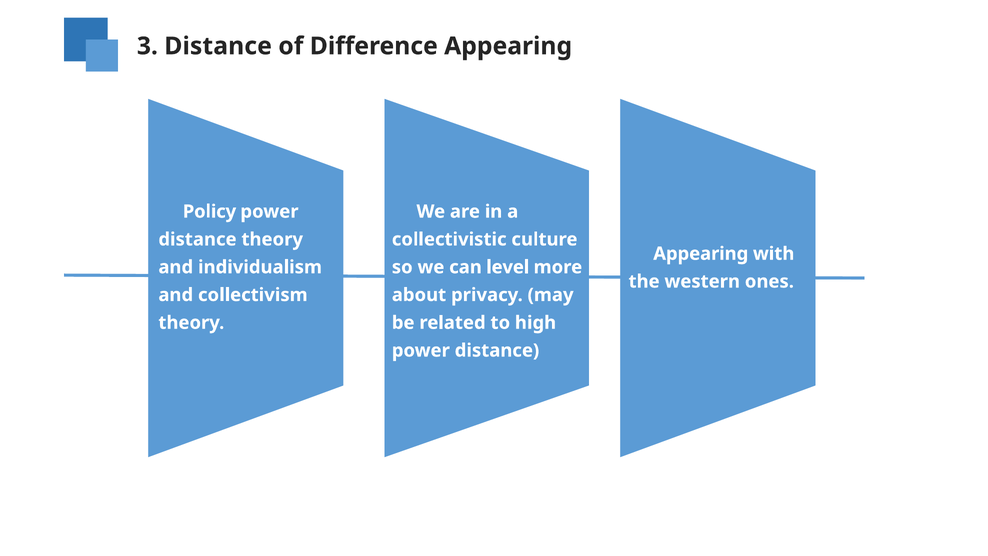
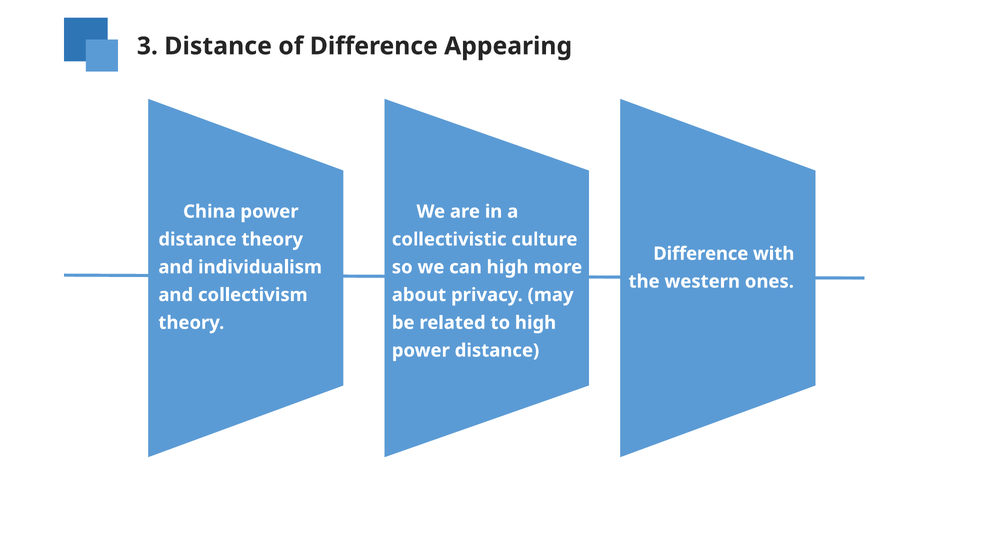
Policy: Policy -> China (209, 212)
Appearing: Appearing -> Difference (701, 254)
can level: level -> high (508, 267)
